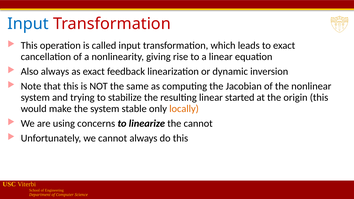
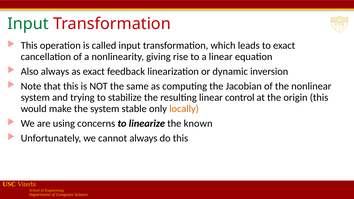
Input colour: blue -> green (28, 24)
started: started -> control (240, 98)
the cannot: cannot -> known (198, 124)
